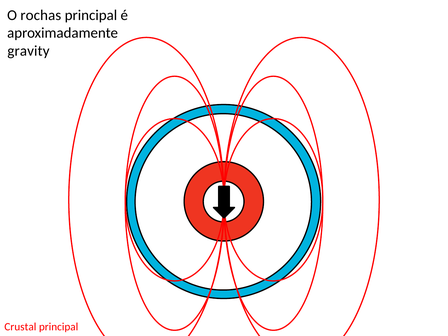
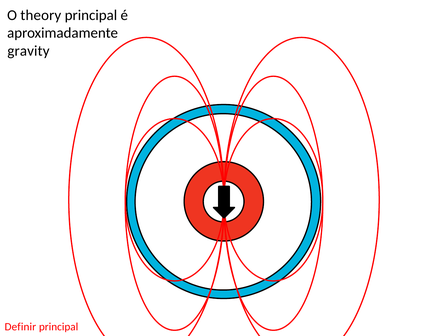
rochas: rochas -> theory (41, 15)
Crustal: Crustal -> Definir (20, 327)
